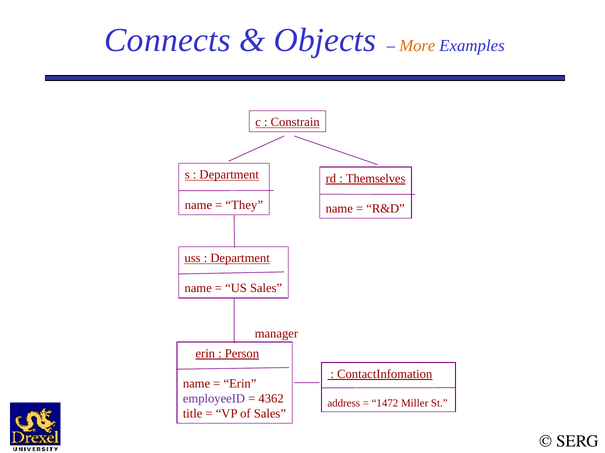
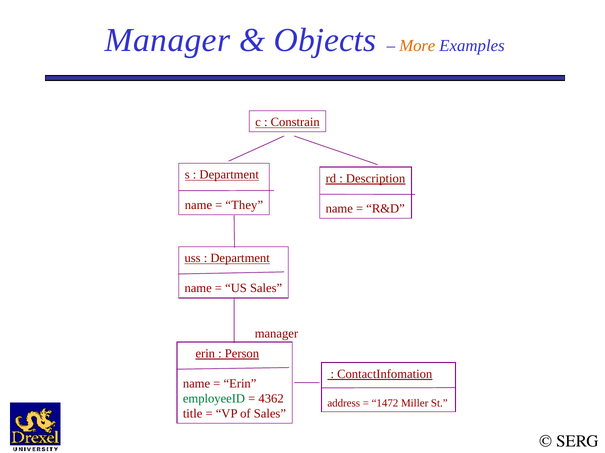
Connects: Connects -> Manager (168, 40)
Themselves: Themselves -> Description (376, 179)
employeeID colour: purple -> green (214, 399)
